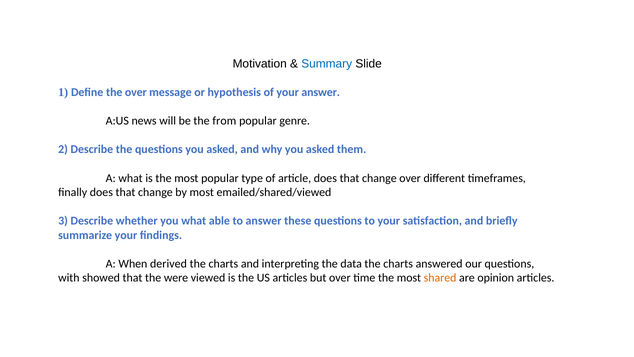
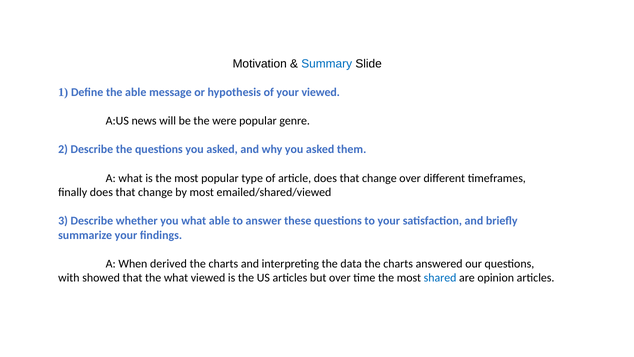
the over: over -> able (136, 92)
your answer: answer -> viewed (321, 92)
from: from -> were (224, 121)
the were: were -> what (176, 278)
shared colour: orange -> blue (440, 278)
